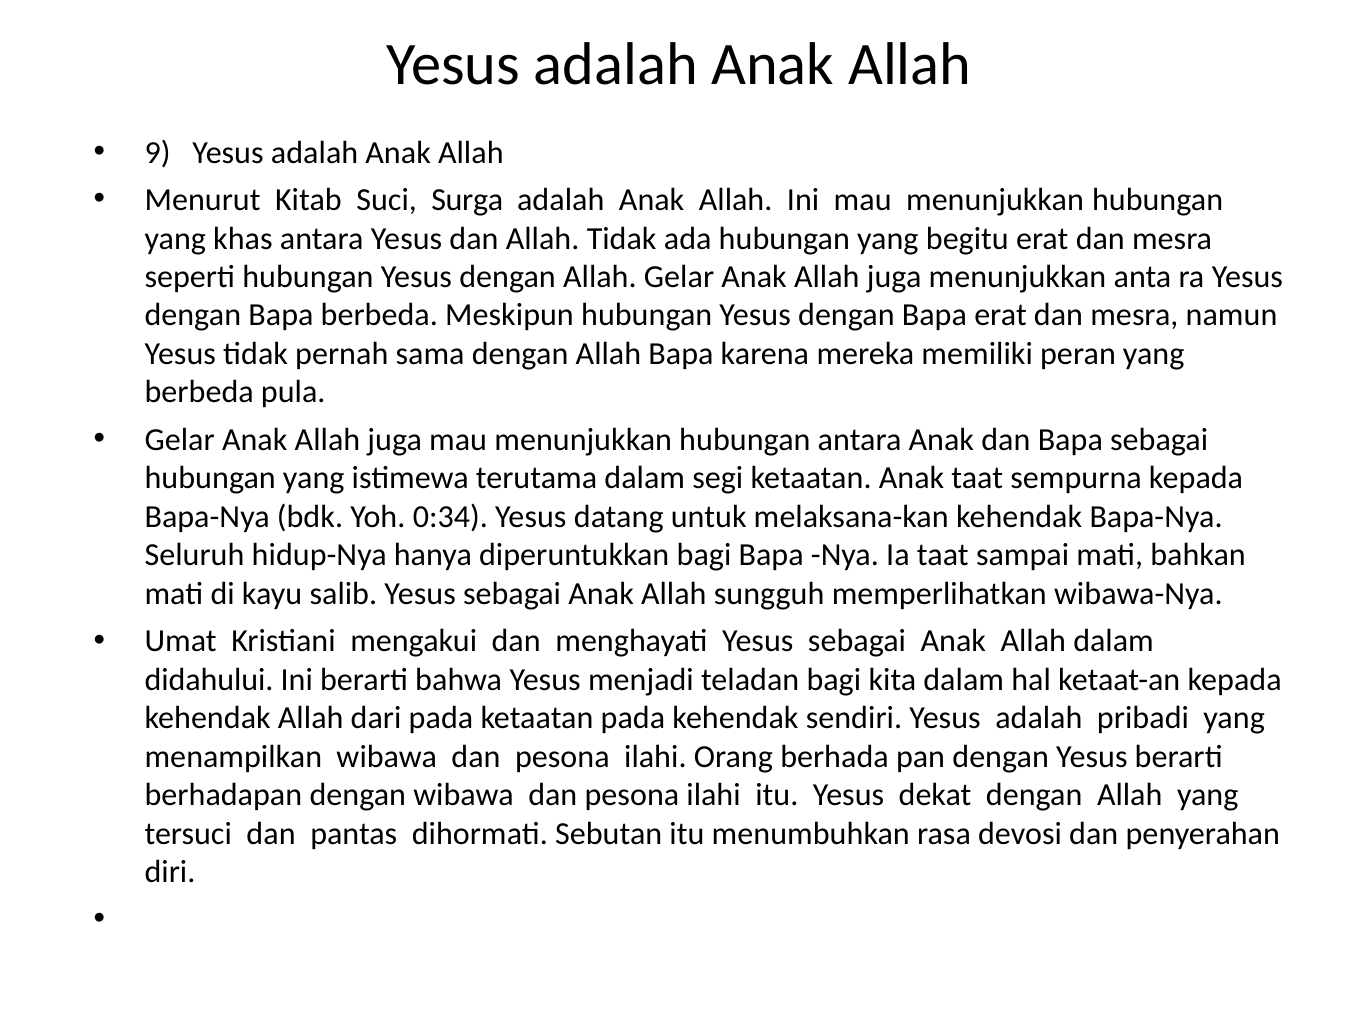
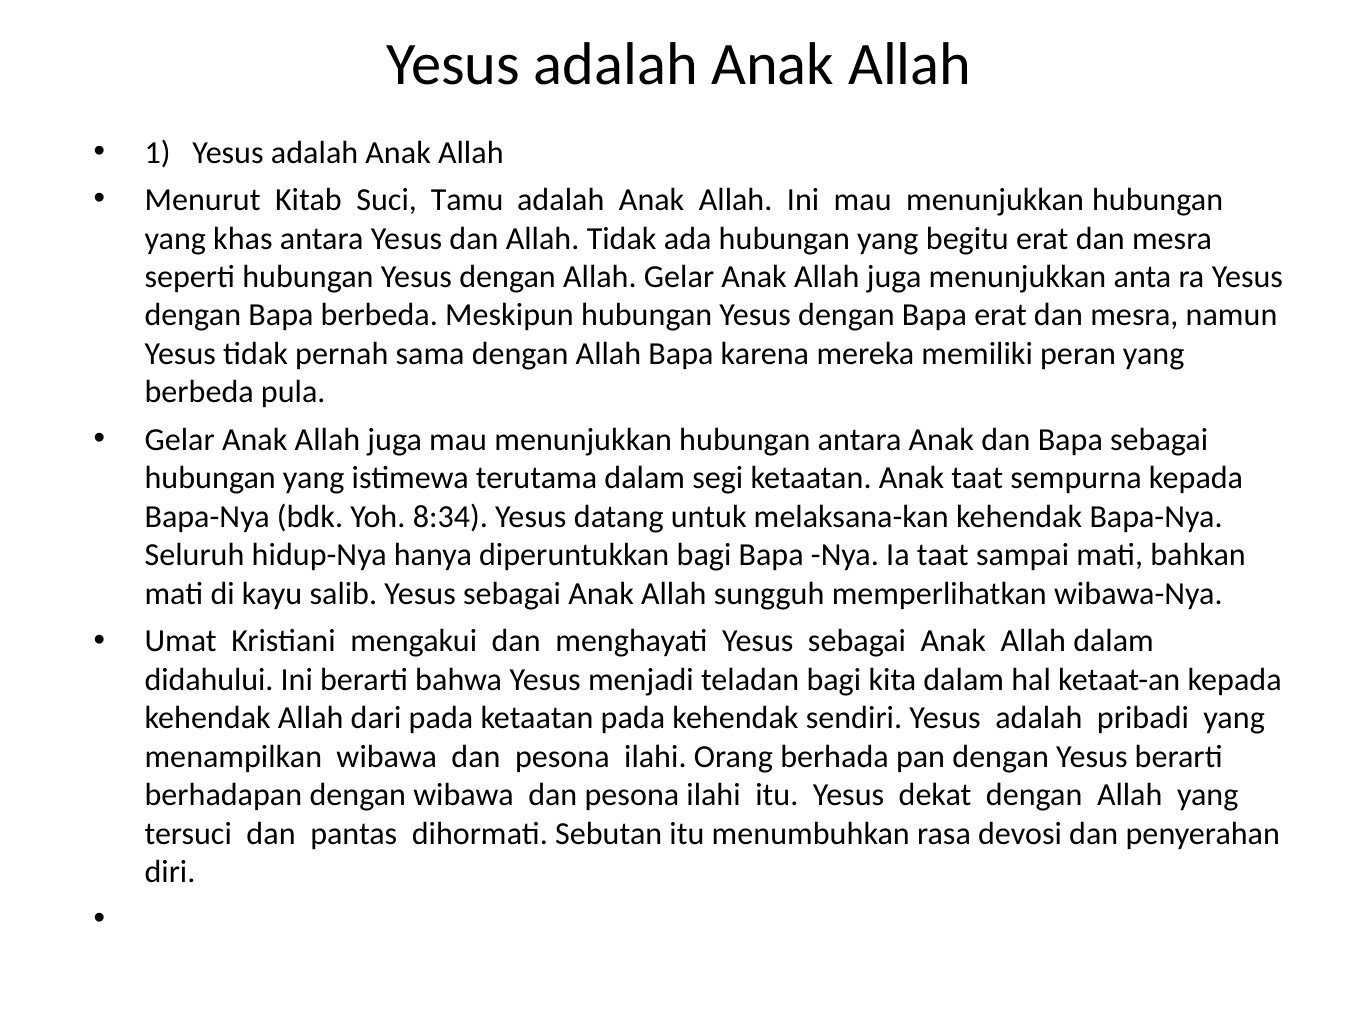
9: 9 -> 1 (158, 153)
Surga: Surga -> Tamu (467, 200)
0:34: 0:34 -> 8:34 (450, 517)
